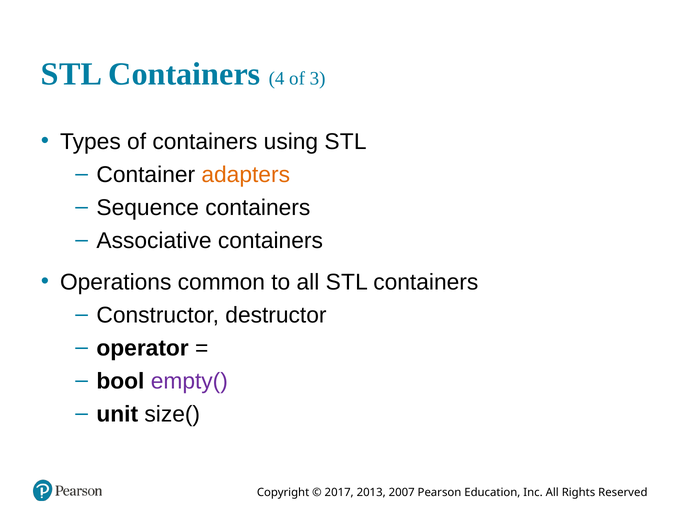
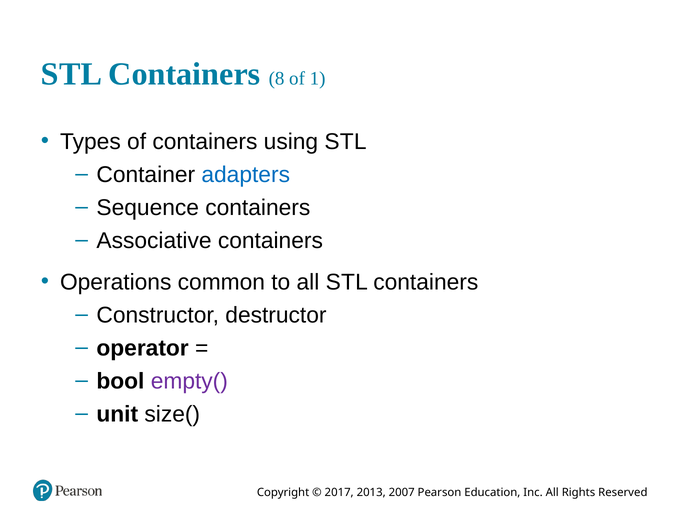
4: 4 -> 8 (277, 78)
3: 3 -> 1 (318, 78)
adapters colour: orange -> blue (246, 175)
